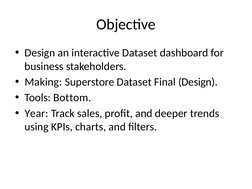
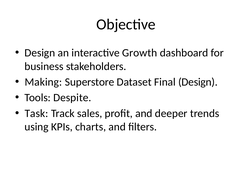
interactive Dataset: Dataset -> Growth (140, 53)
Bottom: Bottom -> Despite (72, 98)
Year: Year -> Task (36, 113)
